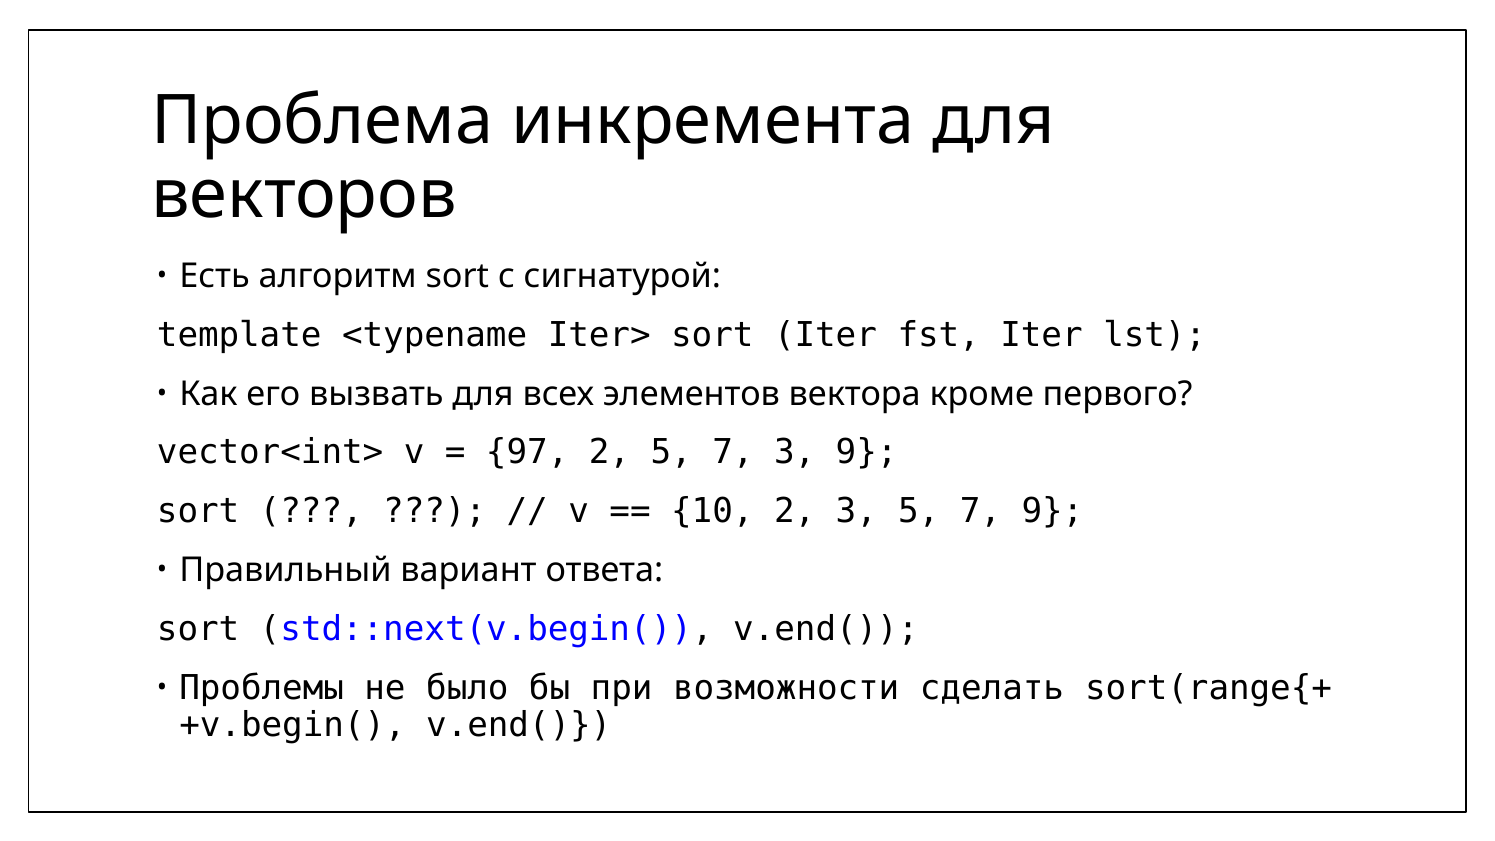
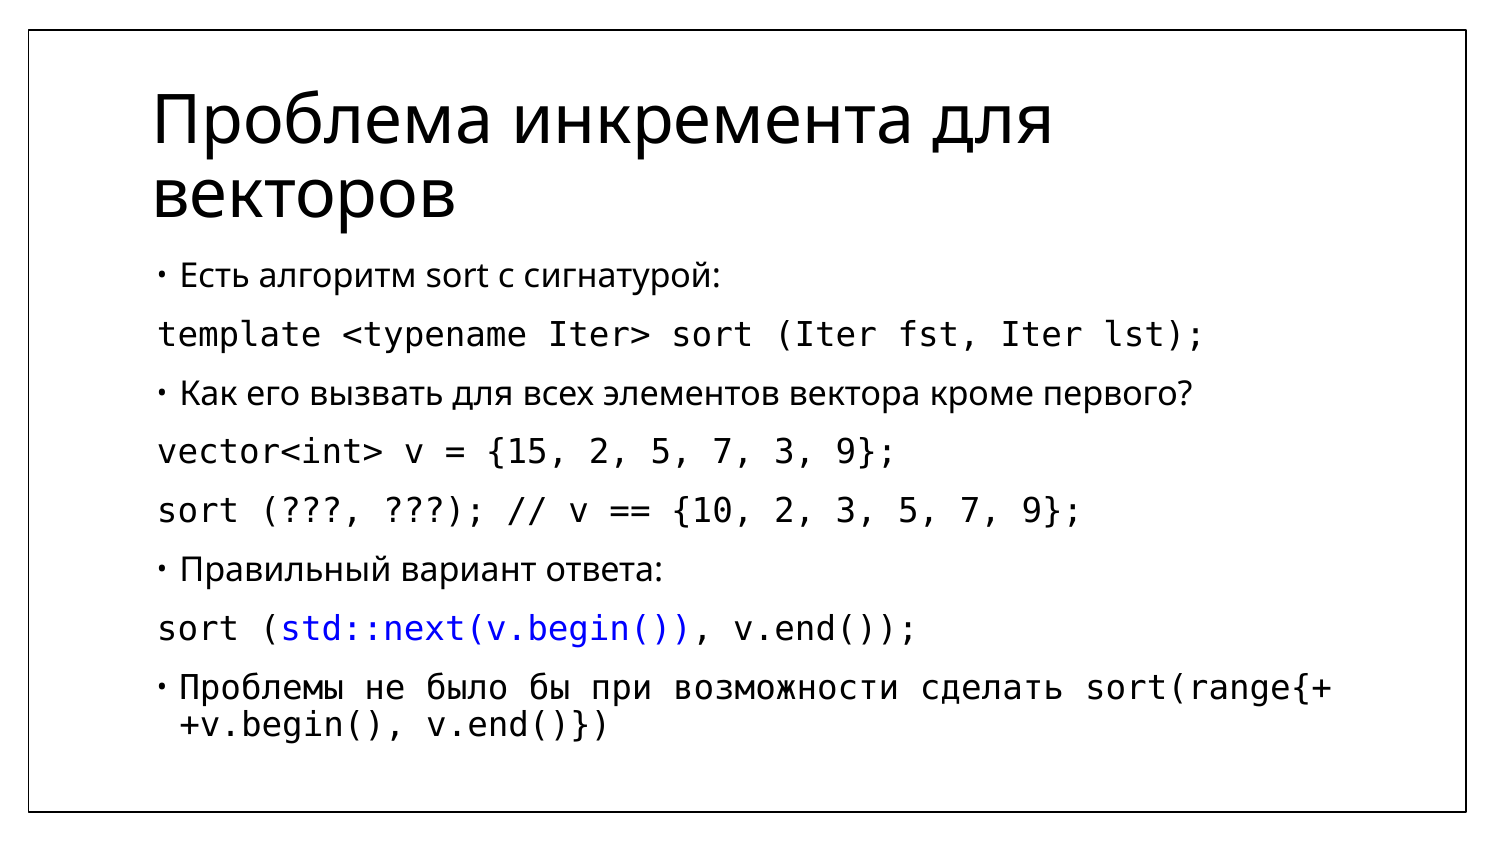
97: 97 -> 15 (527, 453)
